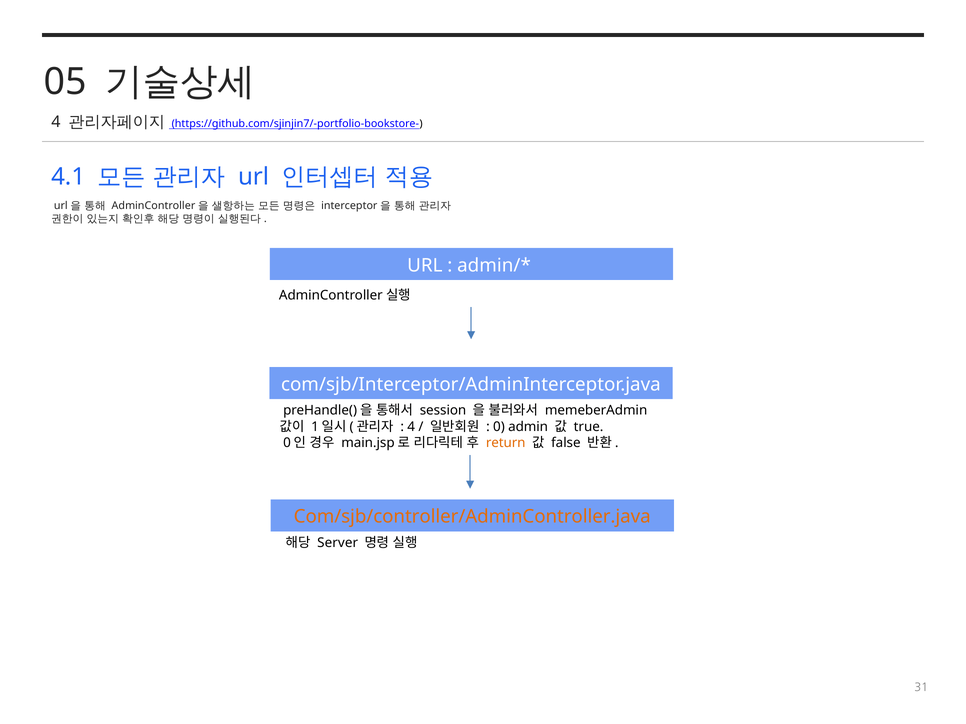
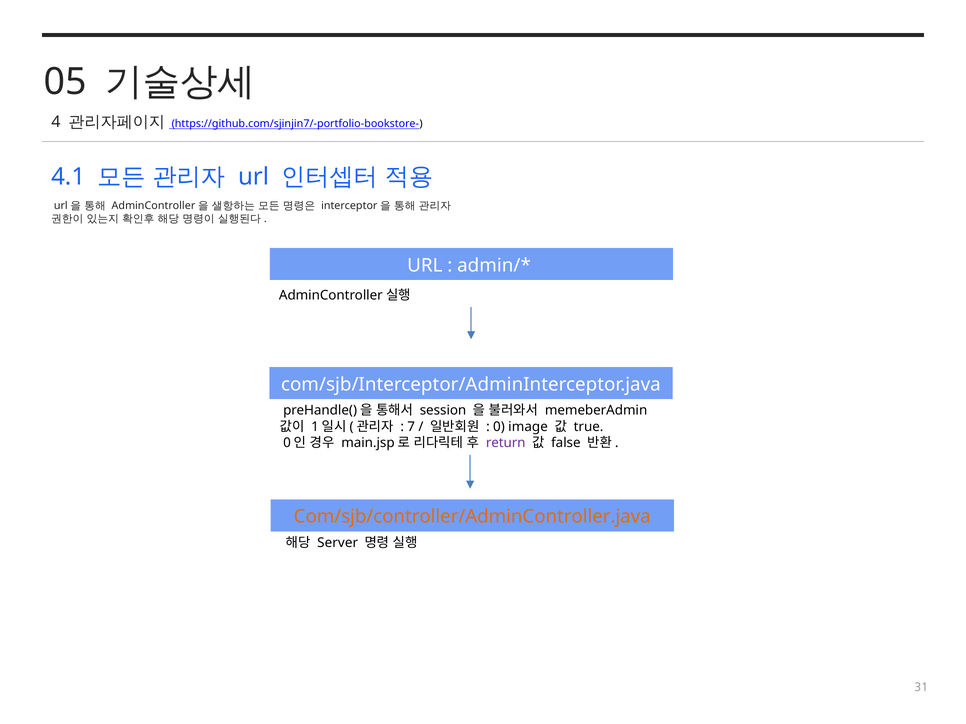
4: 4 -> 7 (411, 427)
admin: admin -> image (528, 427)
return colour: orange -> purple (506, 443)
